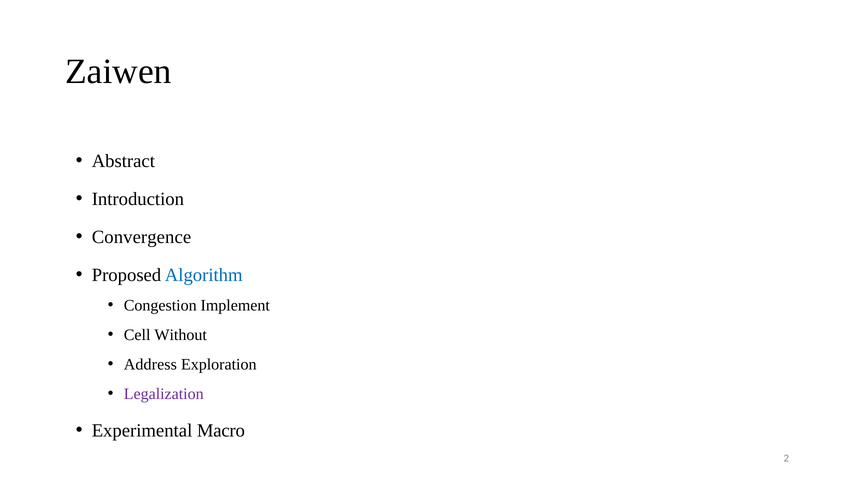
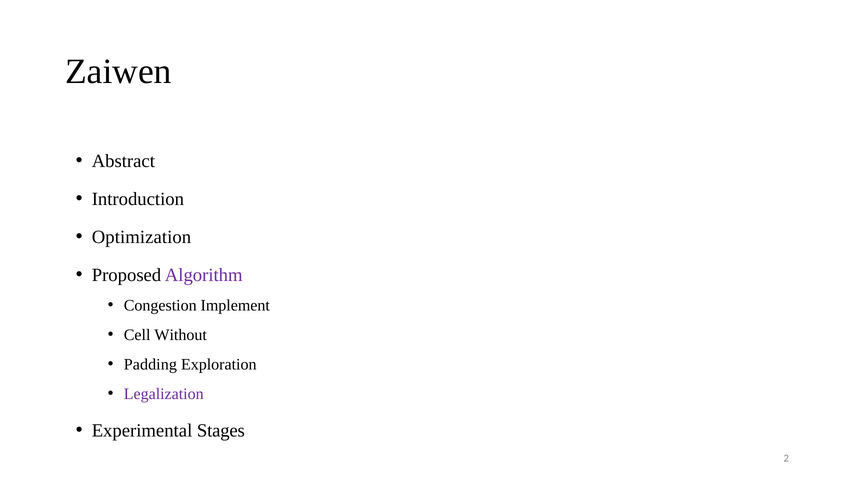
Convergence: Convergence -> Optimization (141, 237)
Algorithm colour: blue -> purple (204, 275)
Address: Address -> Padding (150, 365)
Macro: Macro -> Stages (221, 431)
